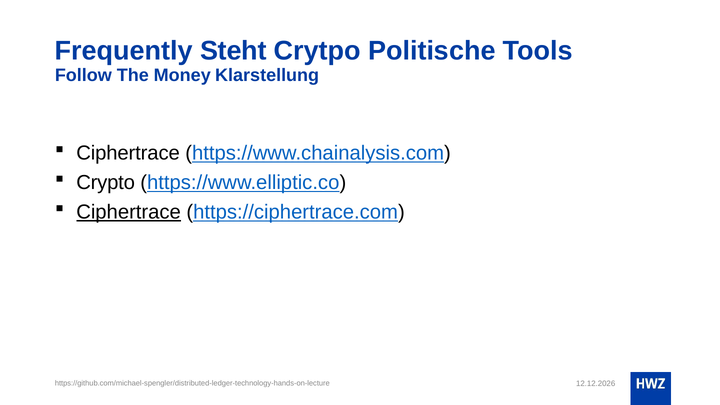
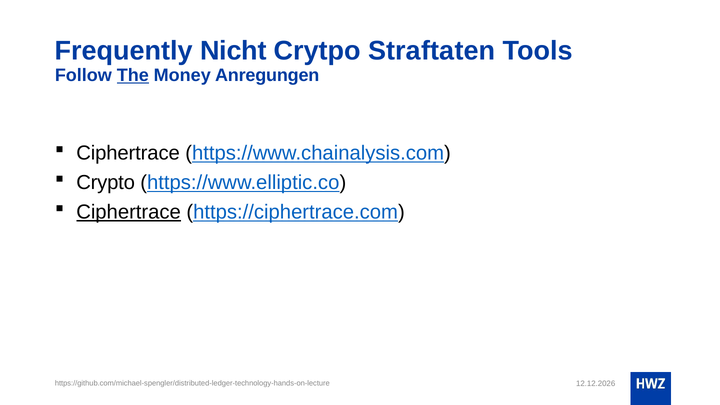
Steht: Steht -> Nicht (233, 51)
Politische: Politische -> Straftaten (432, 51)
The underline: none -> present (133, 75)
Klarstellung: Klarstellung -> Anregungen (267, 75)
